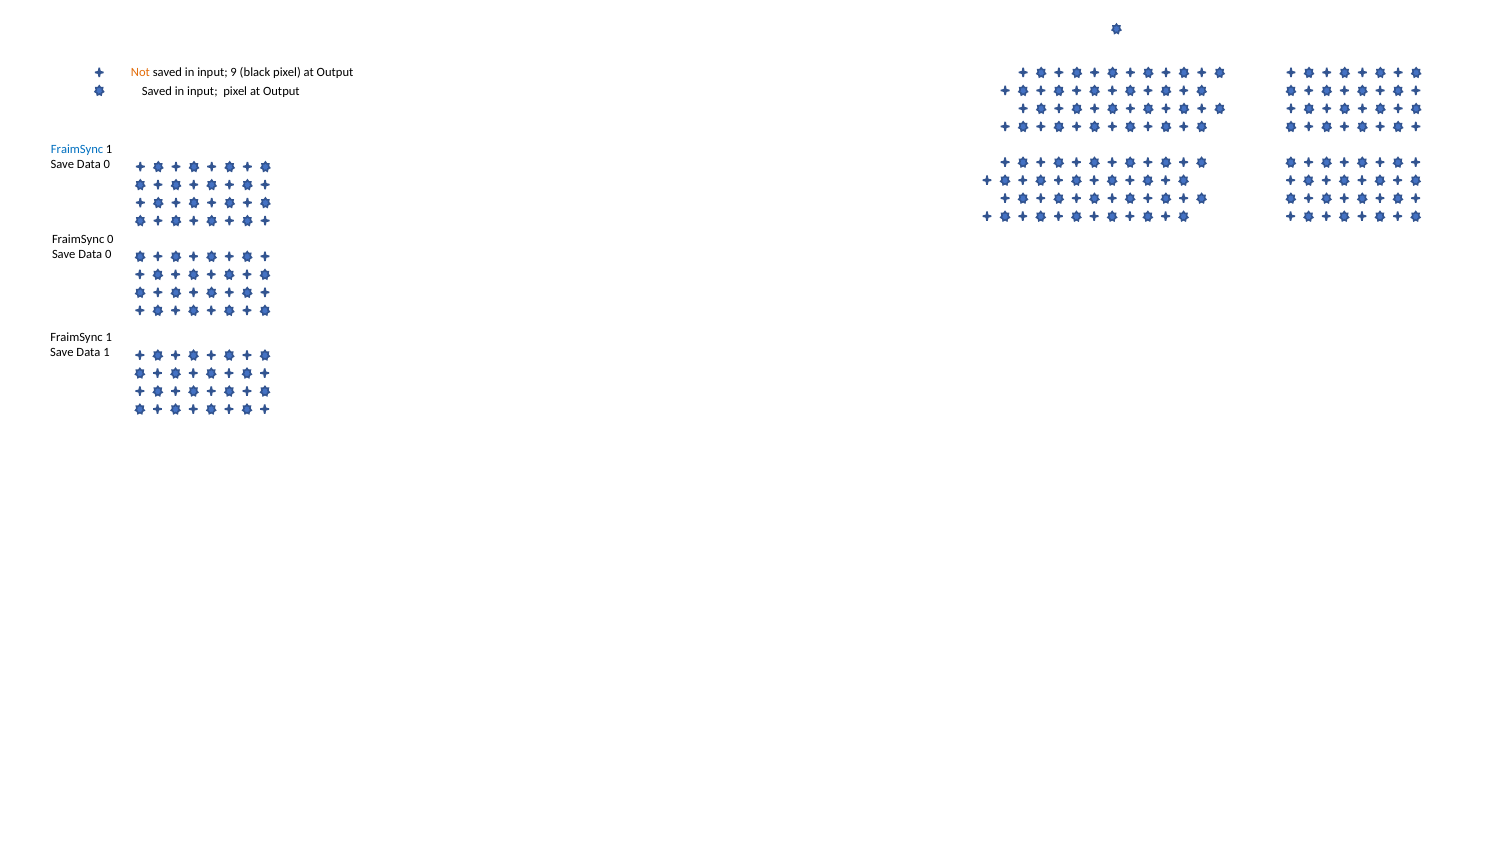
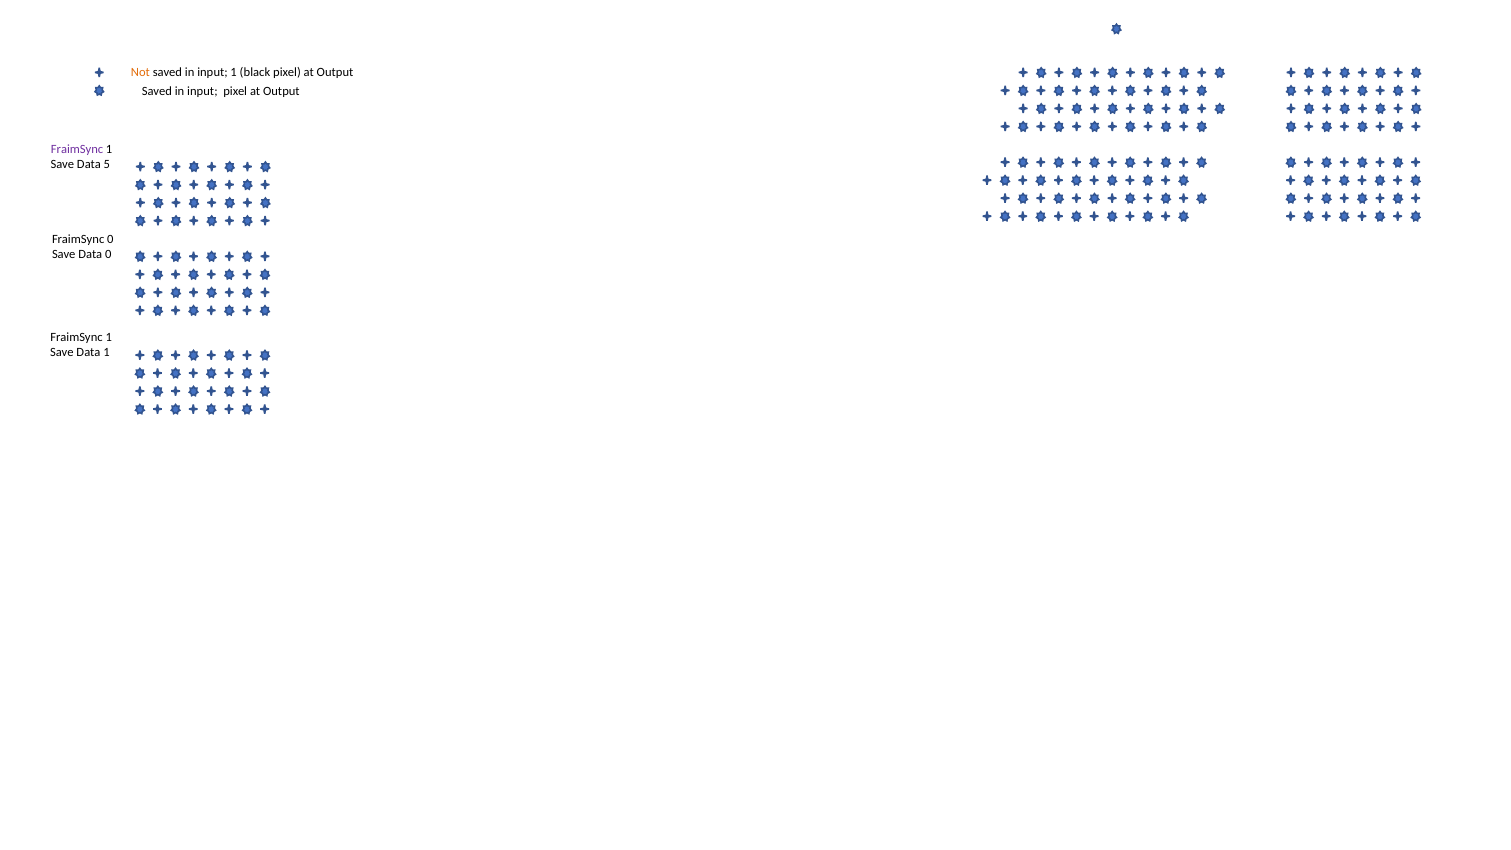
input 9: 9 -> 1 (234, 72)
FraimSync colour: blue -> purple (77, 149)
0: 0 -> 5 (107, 164)
